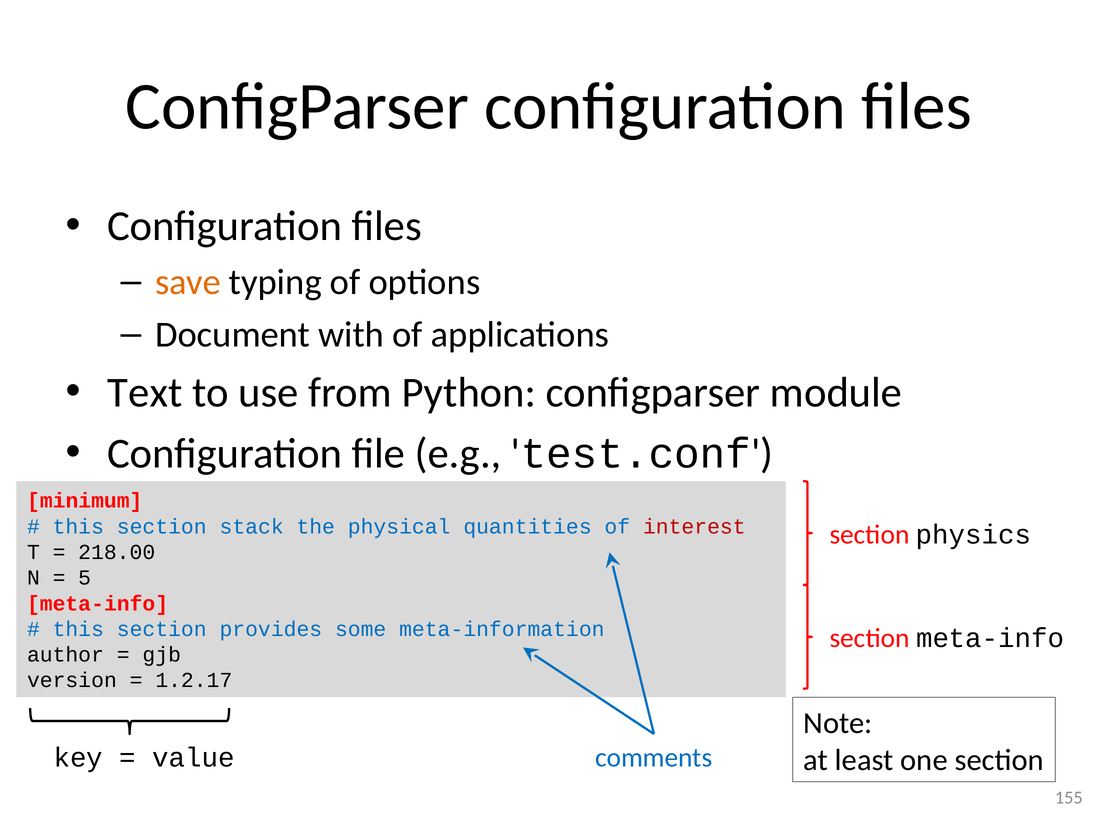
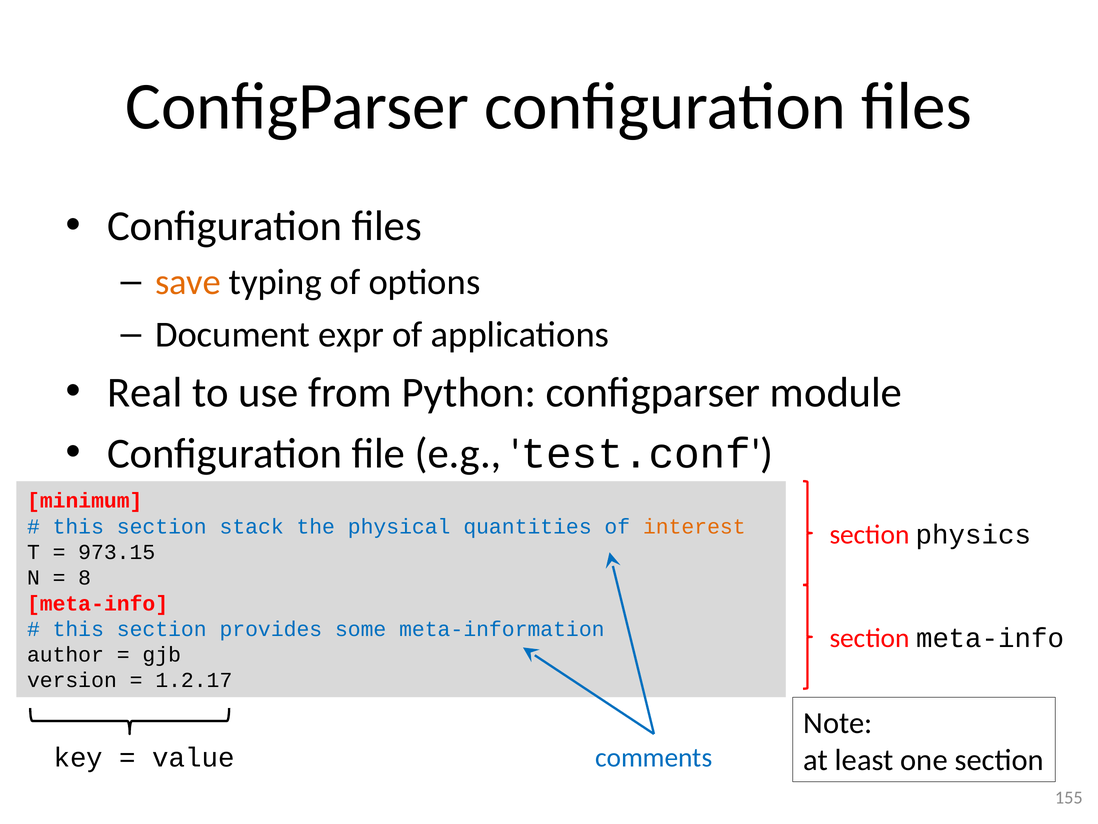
with: with -> expr (351, 334)
Text: Text -> Real (145, 392)
interest colour: red -> orange (694, 526)
218.00: 218.00 -> 973.15 (117, 552)
5: 5 -> 8 (85, 577)
